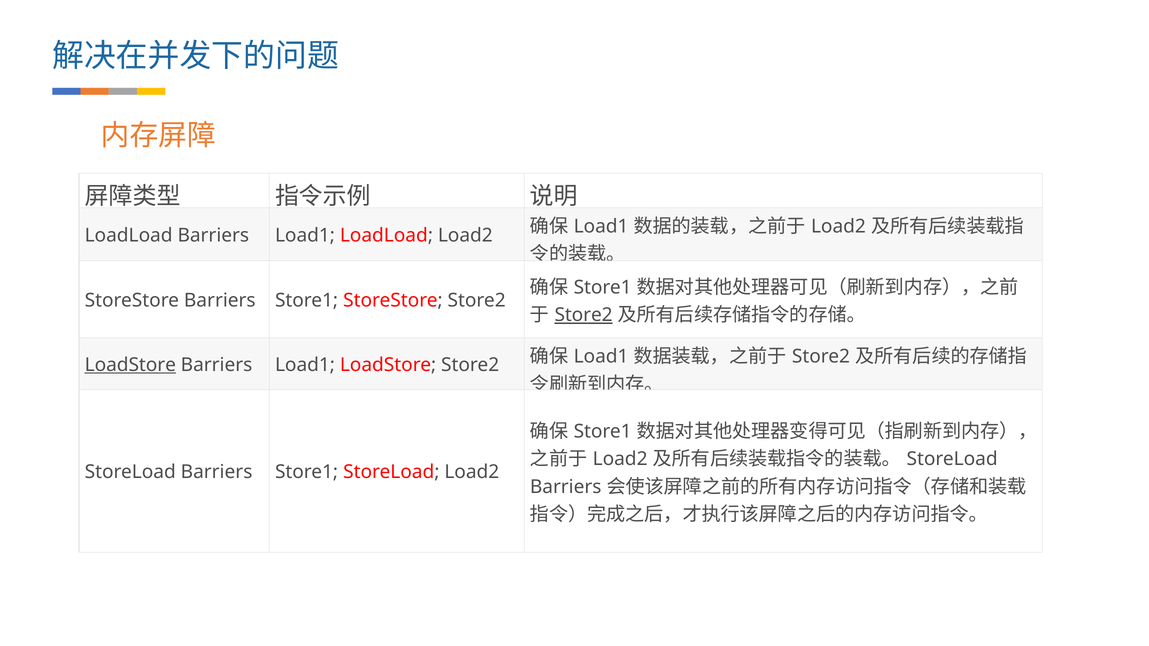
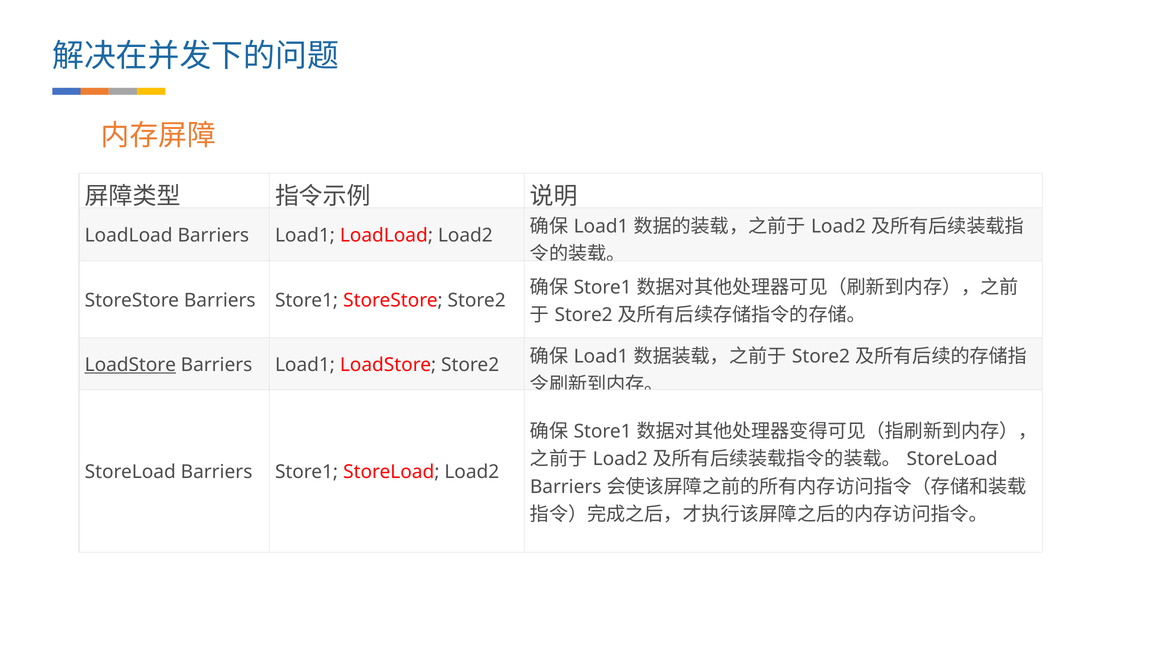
Store2 underline: present -> none (584, 315)
